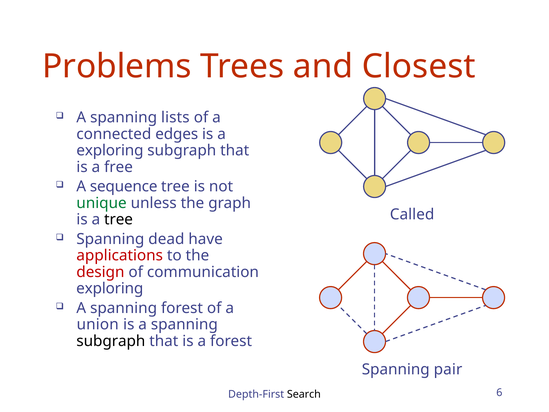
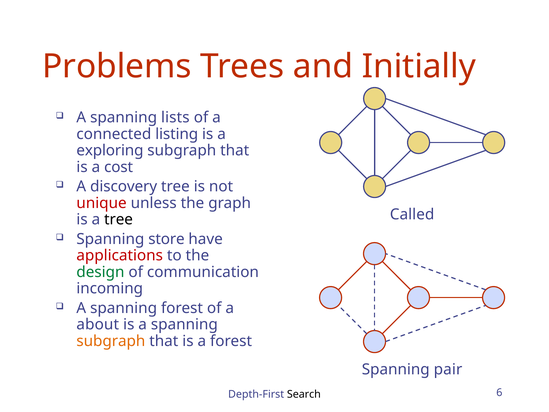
Closest: Closest -> Initially (419, 66)
edges: edges -> listing (177, 134)
free: free -> cost (119, 167)
sequence: sequence -> discovery (124, 186)
unique colour: green -> red (102, 203)
dead: dead -> store (166, 239)
design colour: red -> green (100, 272)
exploring: exploring -> incoming (110, 288)
union: union -> about (98, 324)
subgraph colour: black -> orange (111, 341)
